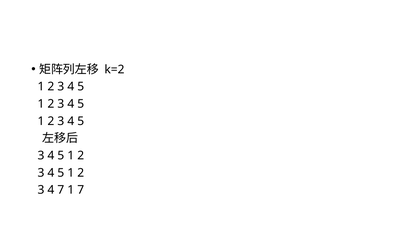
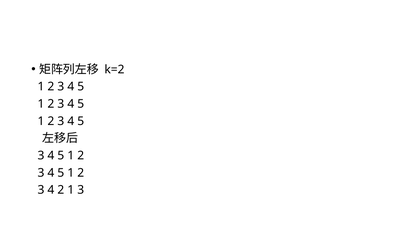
4 7: 7 -> 2 (61, 190)
1 7: 7 -> 3 (81, 190)
